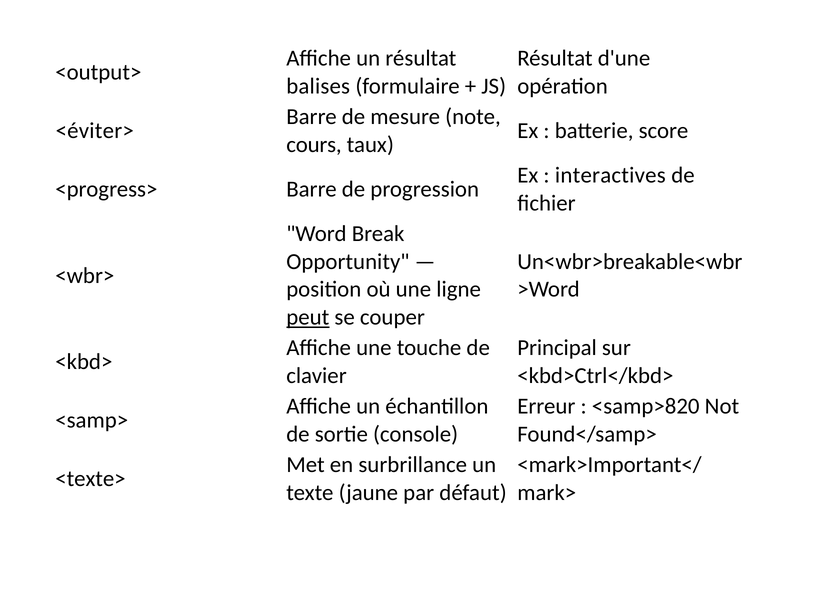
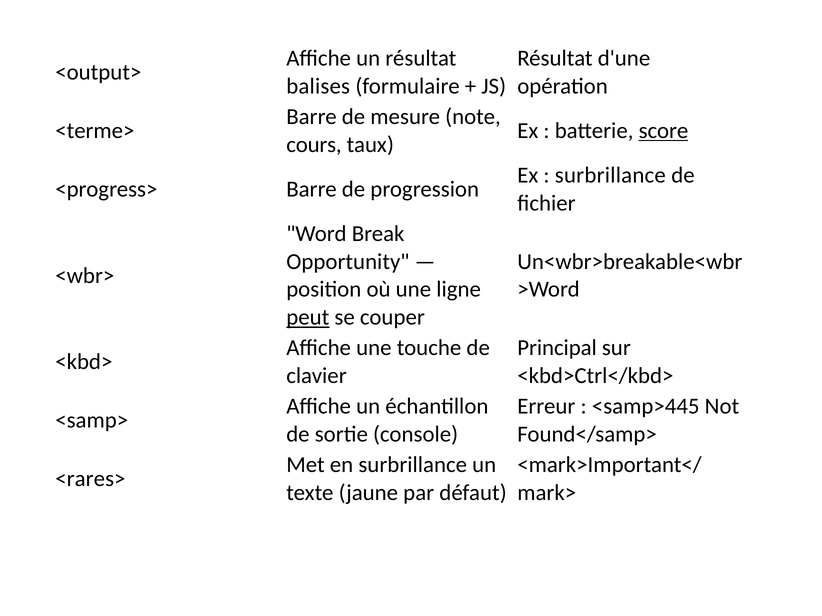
<éviter>: <éviter> -> <terme> (95, 131)
score underline: none -> present (663, 131)
interactives: interactives -> surbrillance (610, 175)
<samp>820: <samp>820 -> <samp>445 (646, 407)
<texte>: <texte> -> <rares> (90, 479)
